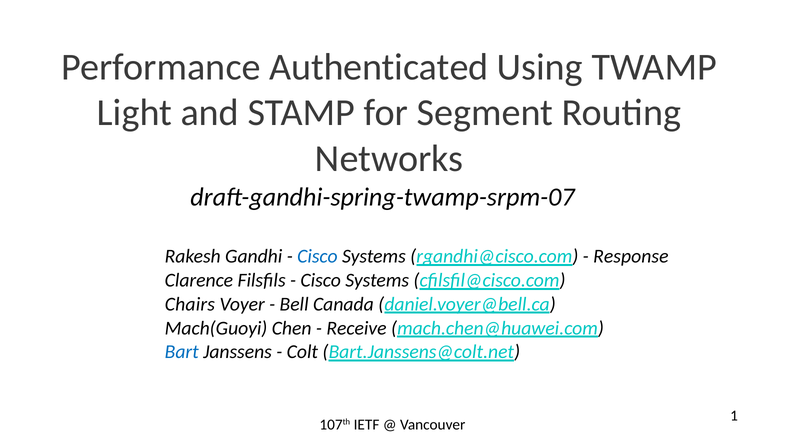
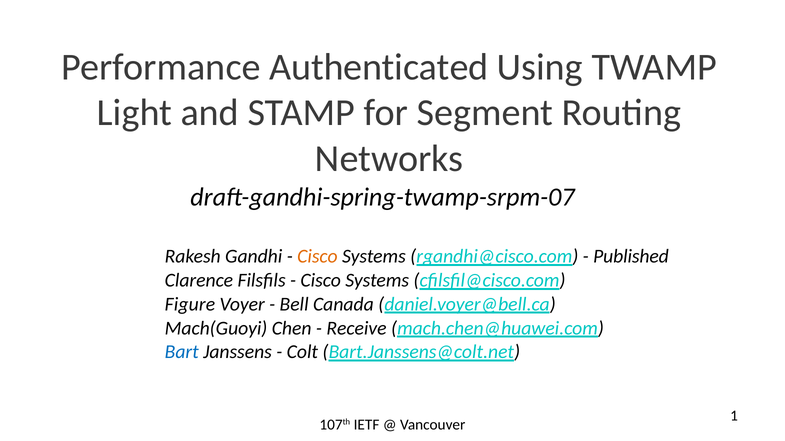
Cisco colour: blue -> orange (317, 257)
Response: Response -> Published (631, 257)
Chairs: Chairs -> Figure (190, 305)
